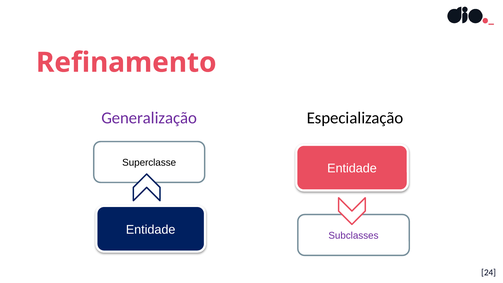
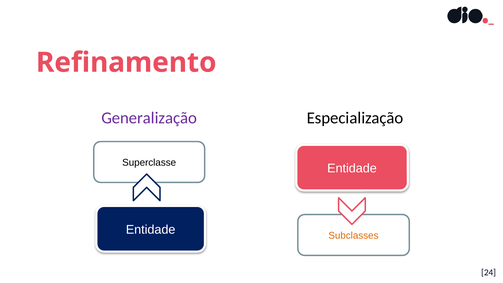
Subclasses colour: purple -> orange (353, 236)
